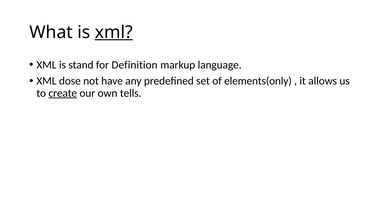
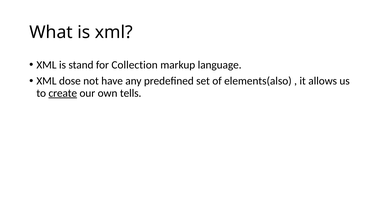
xml underline: present -> none (114, 32)
Definition: Definition -> Collection (135, 65)
elements(only: elements(only -> elements(also (258, 81)
